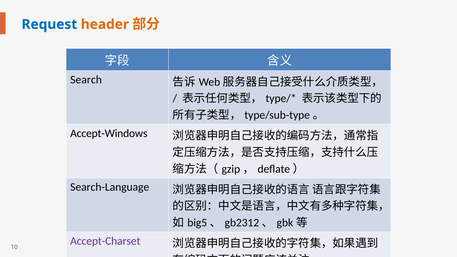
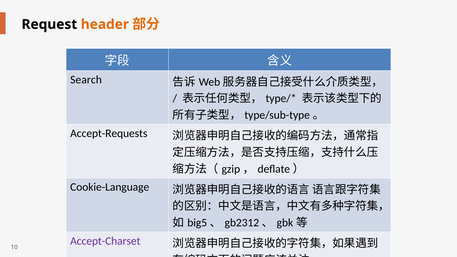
Request colour: blue -> black (49, 24)
Accept-Windows: Accept-Windows -> Accept-Requests (109, 133)
Search-Language: Search-Language -> Cookie-Language (110, 187)
